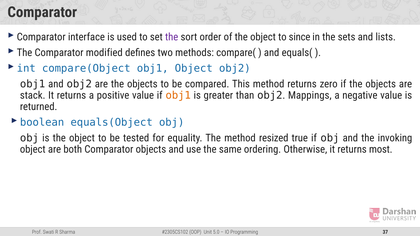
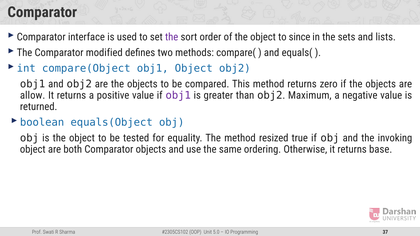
stack: stack -> allow (33, 95)
obj1 colour: orange -> purple (178, 95)
Mappings: Mappings -> Maximum (310, 95)
most: most -> base (381, 149)
